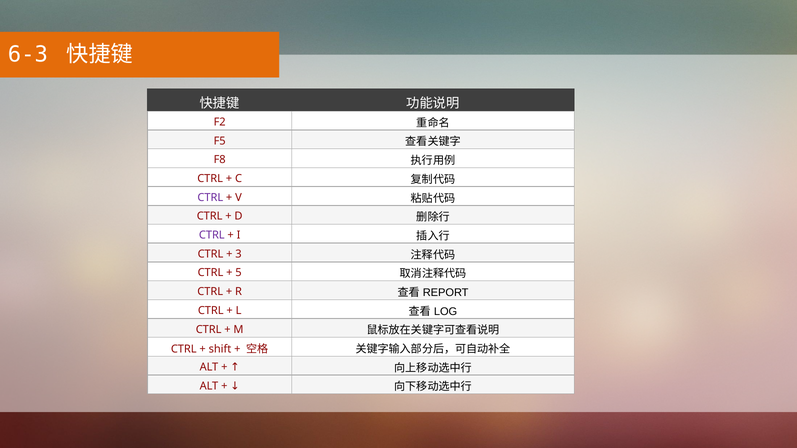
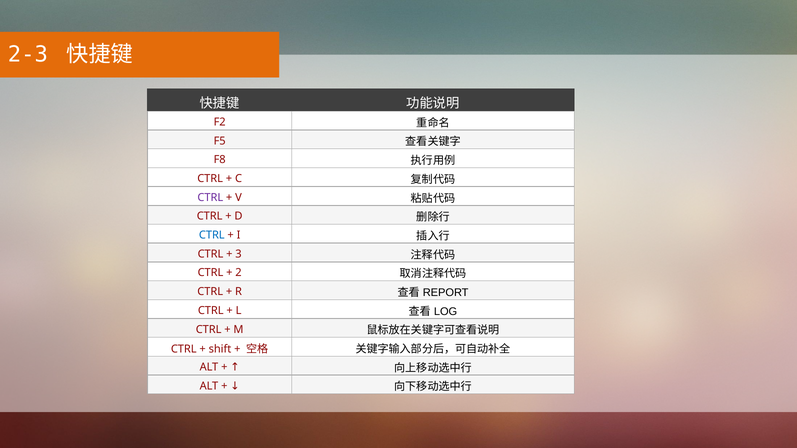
6-3: 6-3 -> 2-3 (28, 55)
CTRL colour: purple -> blue (212, 235)
5: 5 -> 2 (239, 273)
